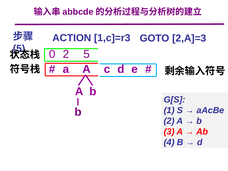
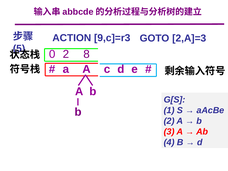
1,c]=r3: 1,c]=r3 -> 9,c]=r3 (112, 38)
2 5: 5 -> 8 (87, 54)
